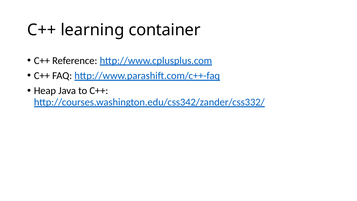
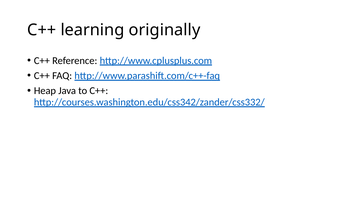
container: container -> originally (164, 30)
